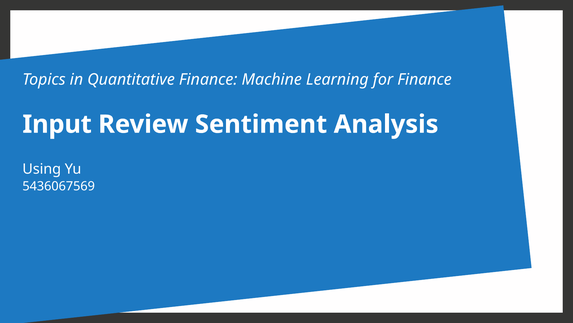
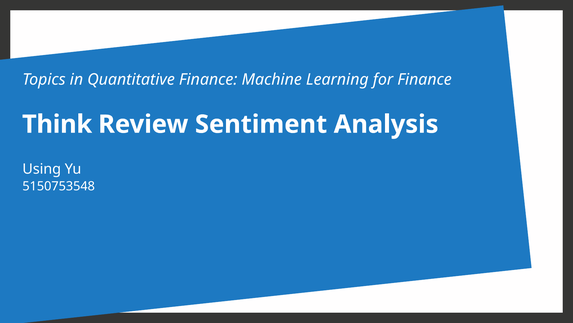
Input: Input -> Think (57, 124)
5436067569: 5436067569 -> 5150753548 (59, 186)
